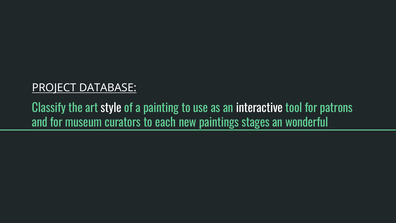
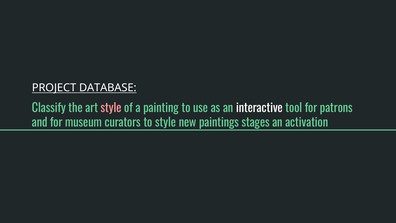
style colour: white -> pink (111, 108)
to each: each -> style (166, 123)
wonderful: wonderful -> activation (307, 123)
